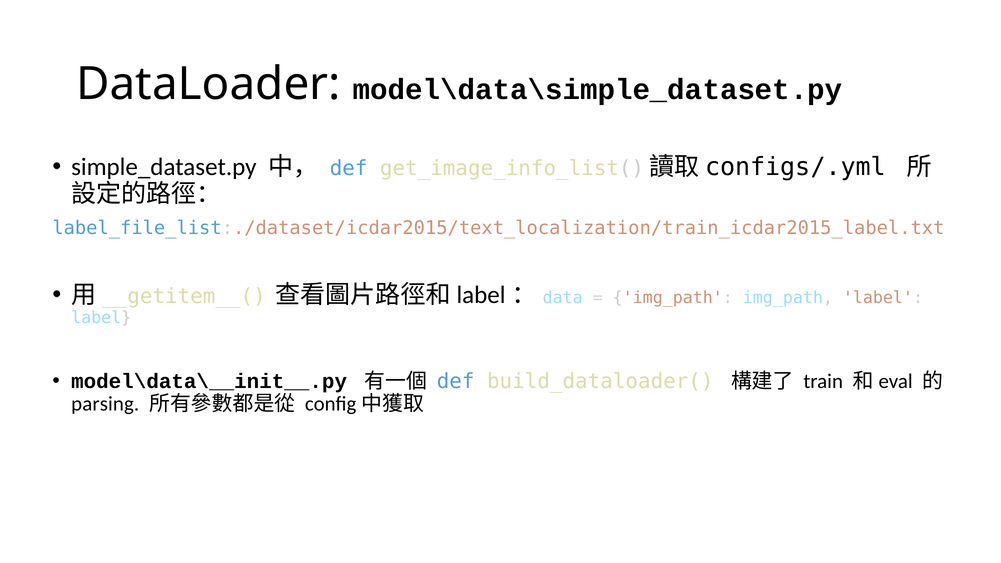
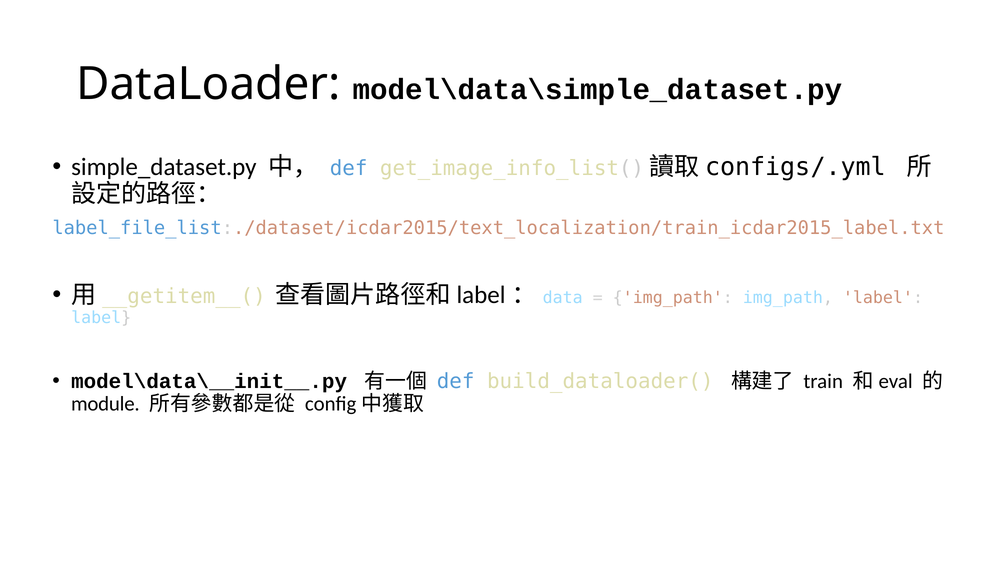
parsing: parsing -> module (105, 404)
